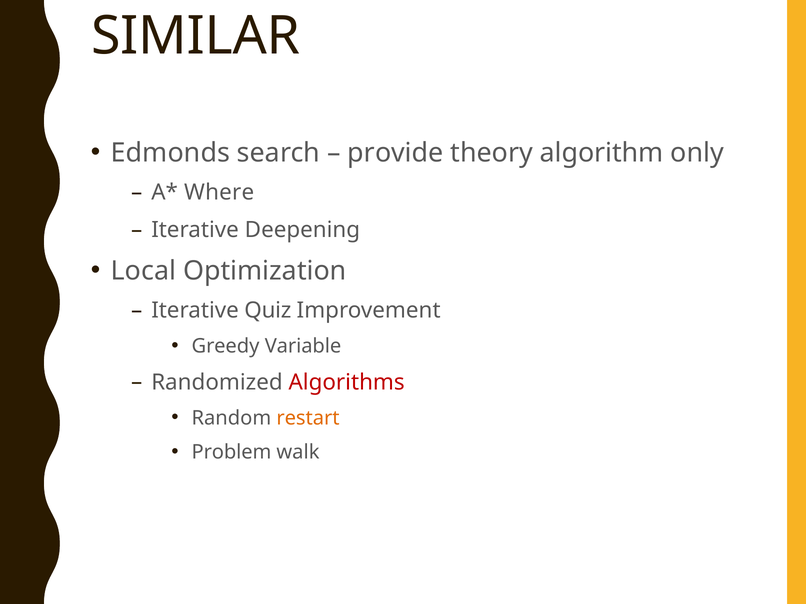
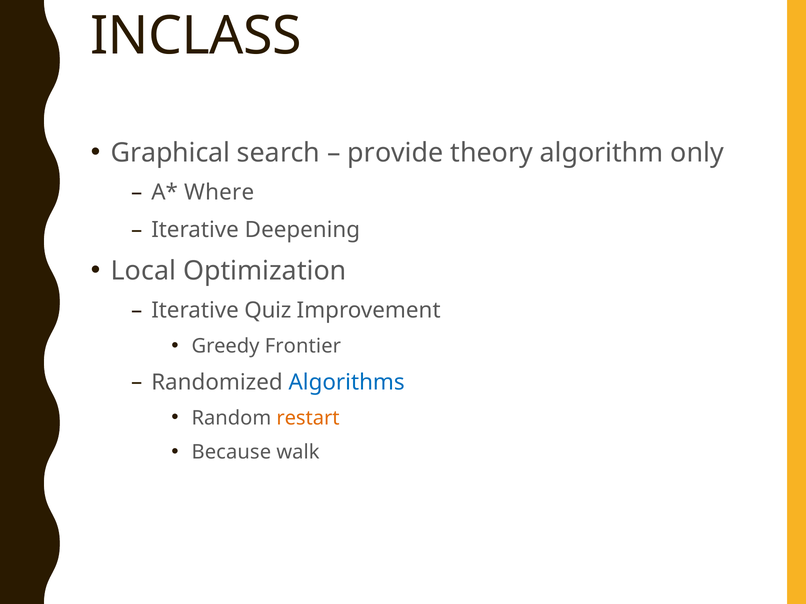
SIMILAR: SIMILAR -> INCLASS (196, 36)
Edmonds: Edmonds -> Graphical (171, 153)
Variable: Variable -> Frontier (303, 346)
Algorithms colour: red -> blue (347, 383)
Problem: Problem -> Because (231, 453)
